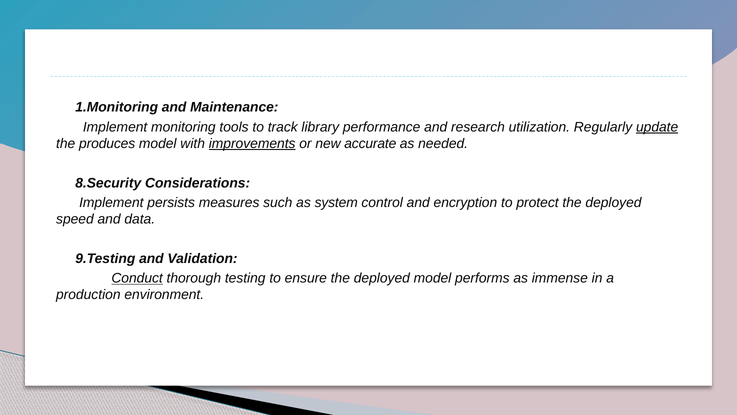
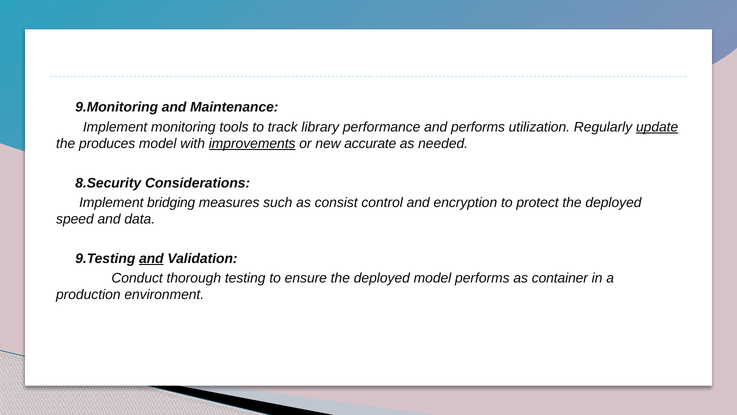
1.Monitoring: 1.Monitoring -> 9.Monitoring (117, 107)
and research: research -> performs (478, 127)
persists: persists -> bridging (171, 202)
system: system -> consist (336, 202)
and underline: none -> present (151, 258)
Conduct underline: present -> none (137, 278)
immense: immense -> container (560, 278)
